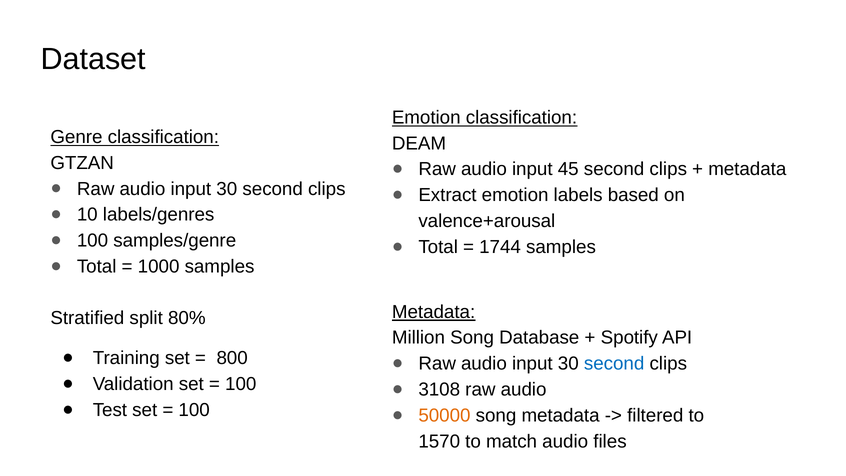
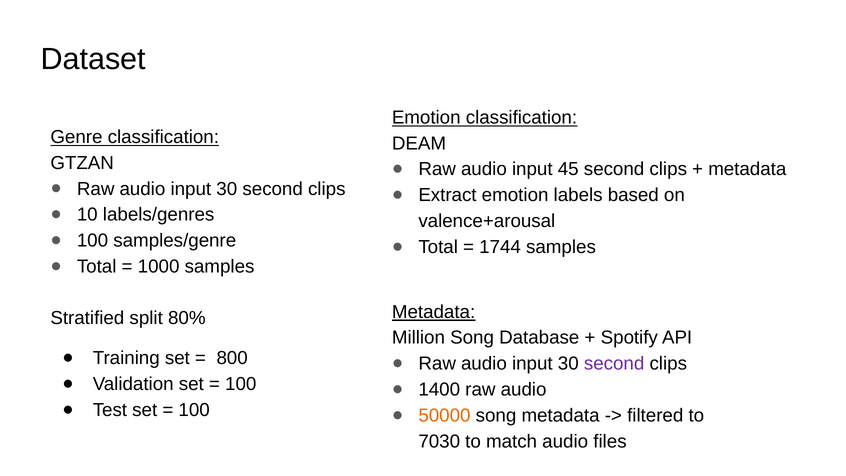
second colour: blue -> purple (614, 364)
3108: 3108 -> 1400 (439, 389)
1570: 1570 -> 7030 (439, 441)
